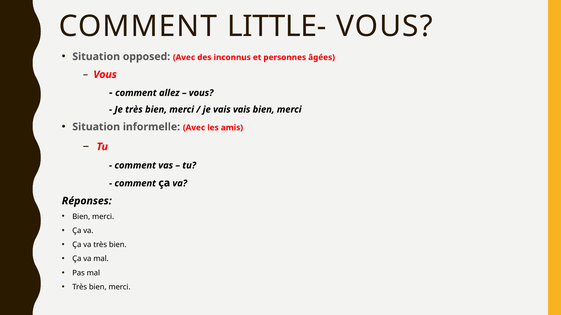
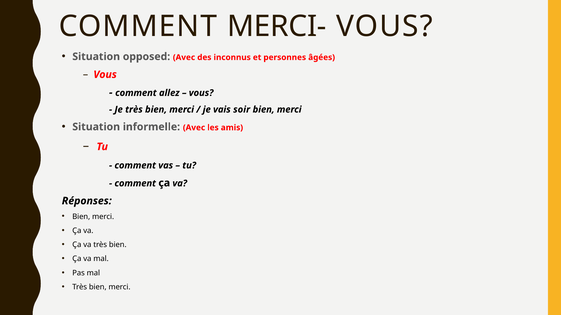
LITTLE-: LITTLE- -> MERCI- (277, 26)
vais vais: vais -> soir (242, 110)
